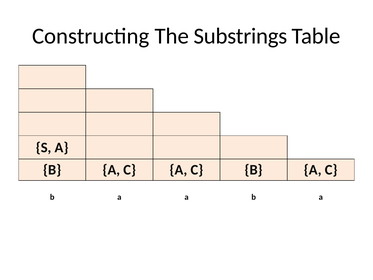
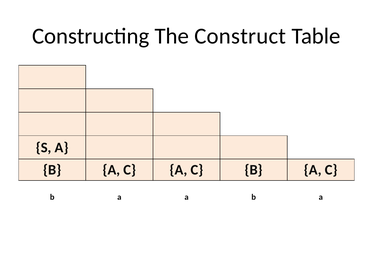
Substrings: Substrings -> Construct (240, 36)
